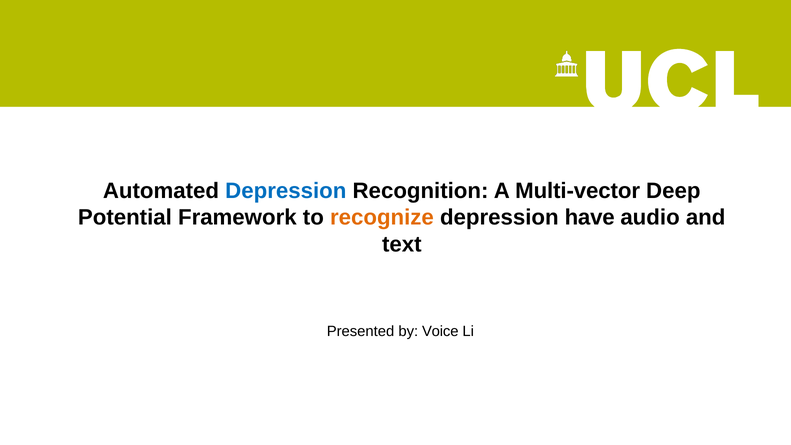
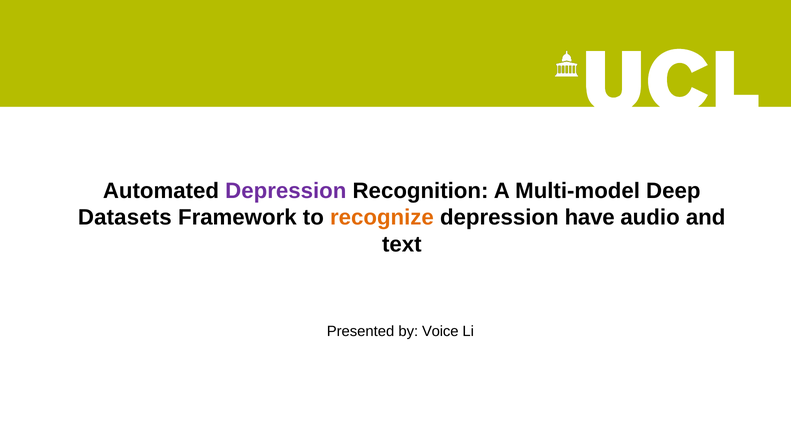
Depression colour: blue -> purple (286, 191)
Multi-vector: Multi-vector -> Multi-model (578, 191)
Potential: Potential -> Datasets (125, 218)
